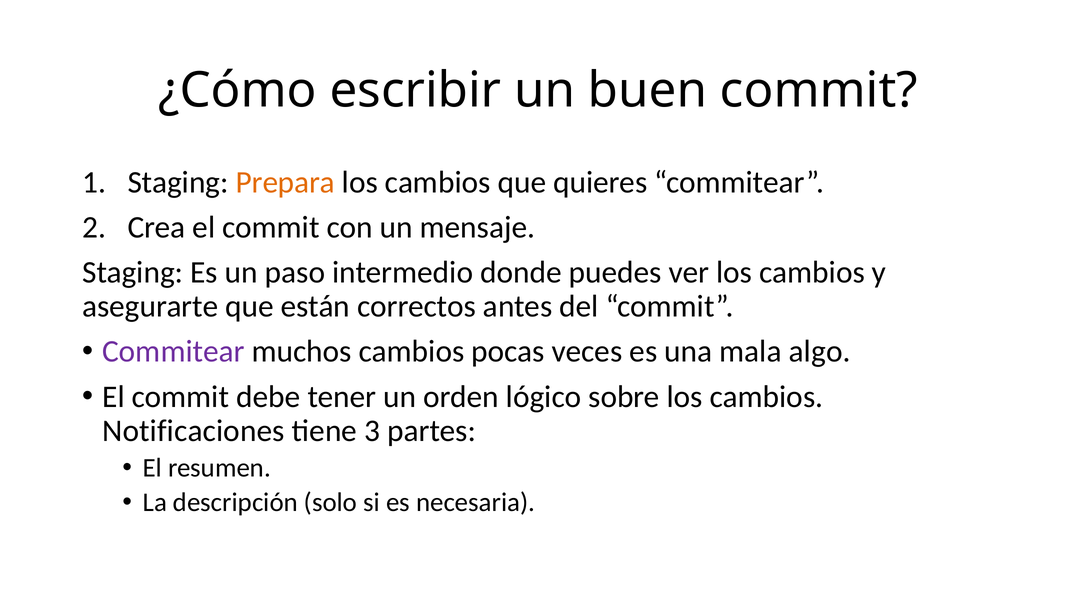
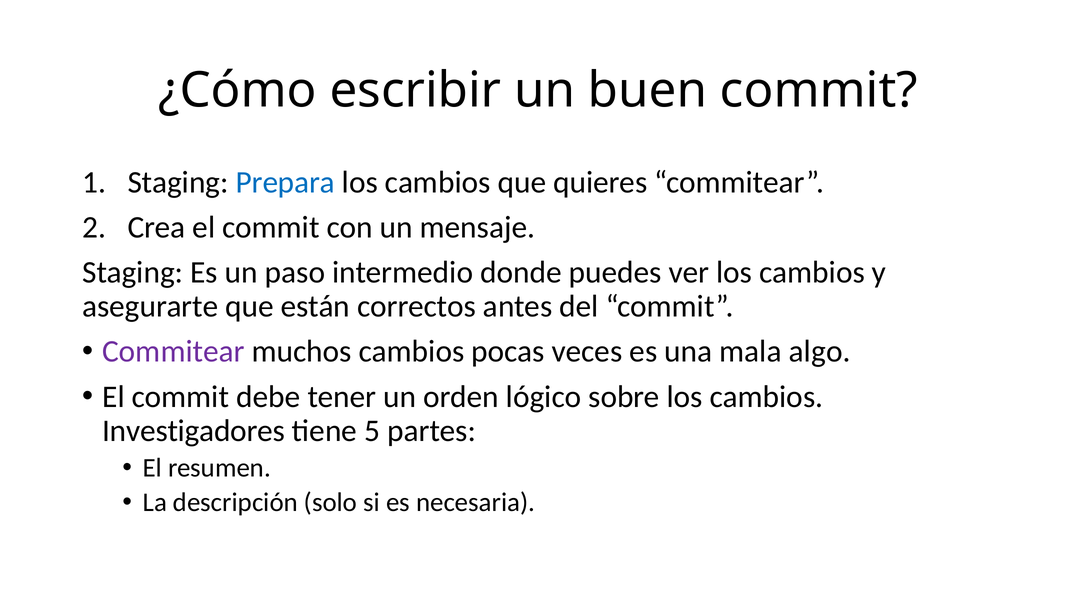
Prepara colour: orange -> blue (285, 182)
Notificaciones: Notificaciones -> Investigadores (194, 431)
3: 3 -> 5 (372, 431)
